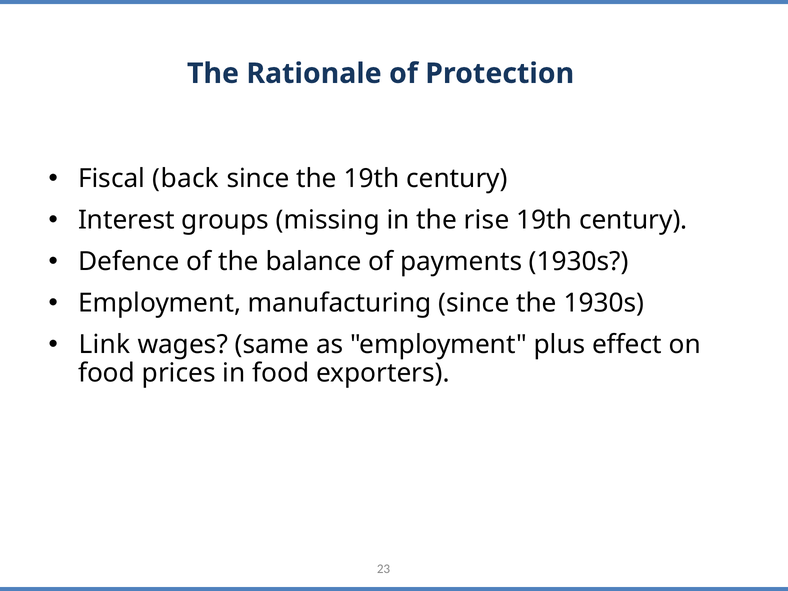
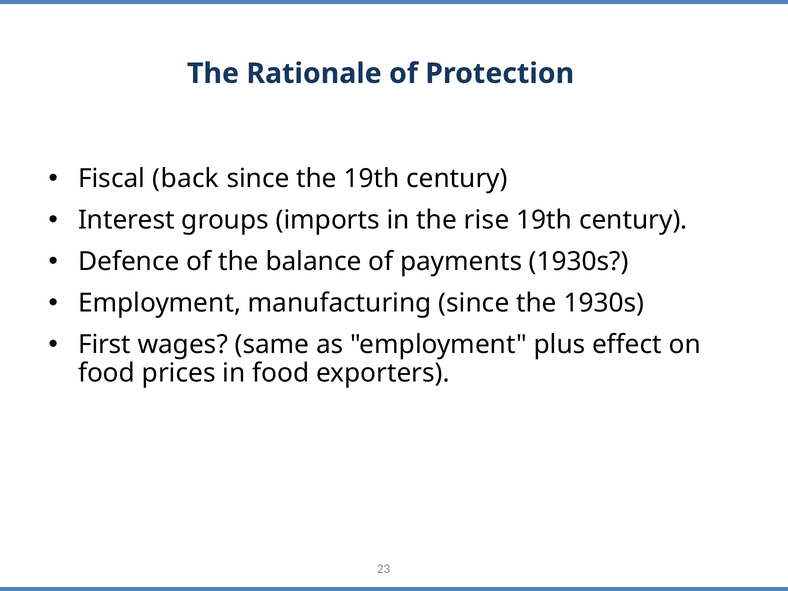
missing: missing -> imports (328, 220)
Link: Link -> First (105, 345)
